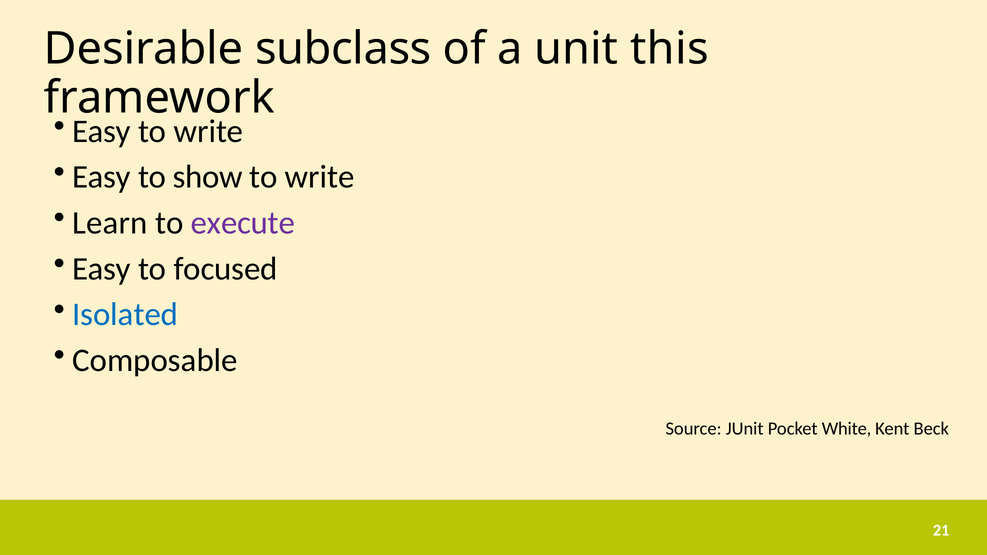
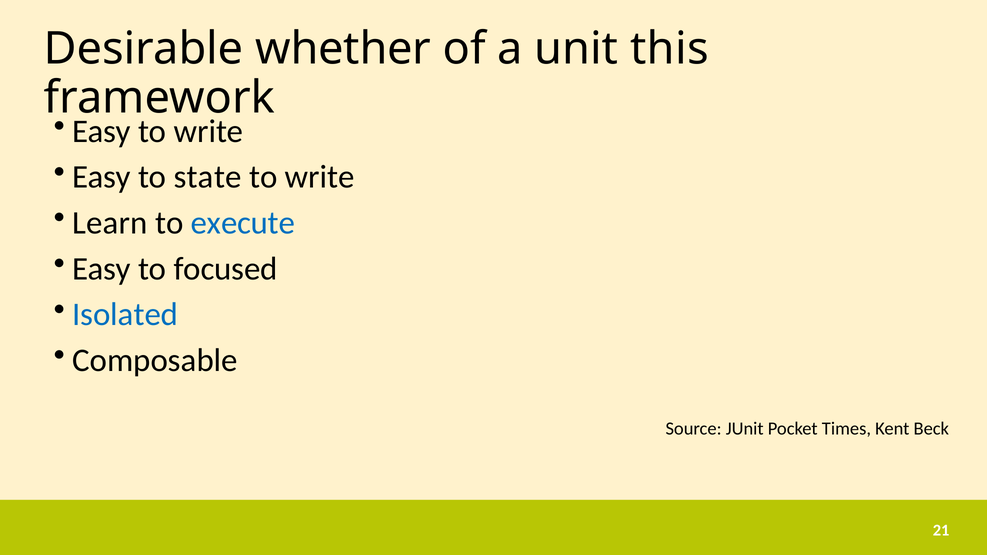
subclass: subclass -> whether (343, 49)
show: show -> state (208, 177)
execute colour: purple -> blue (243, 223)
White: White -> Times (846, 429)
